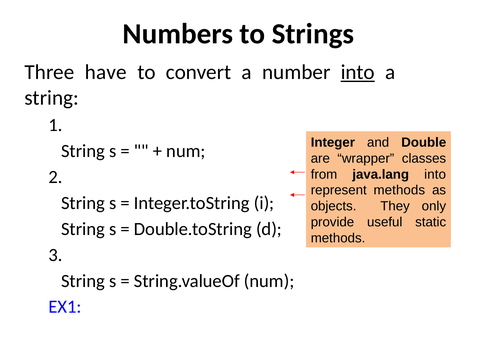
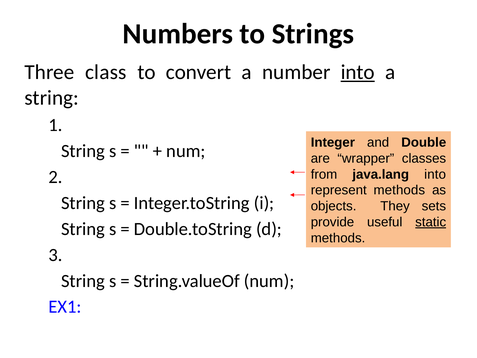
have: have -> class (106, 72)
only: only -> sets (434, 206)
static underline: none -> present (431, 222)
